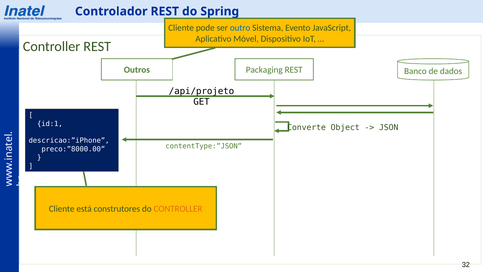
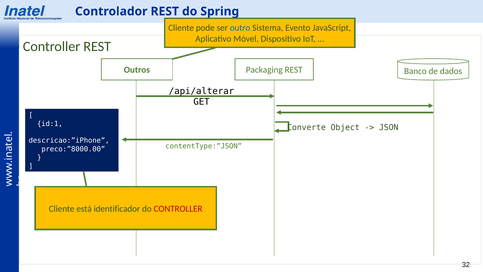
/api/projeto: /api/projeto -> /api/alterar (202, 91)
construtores: construtores -> identificador (117, 209)
CONTROLLER colour: orange -> red (178, 209)
